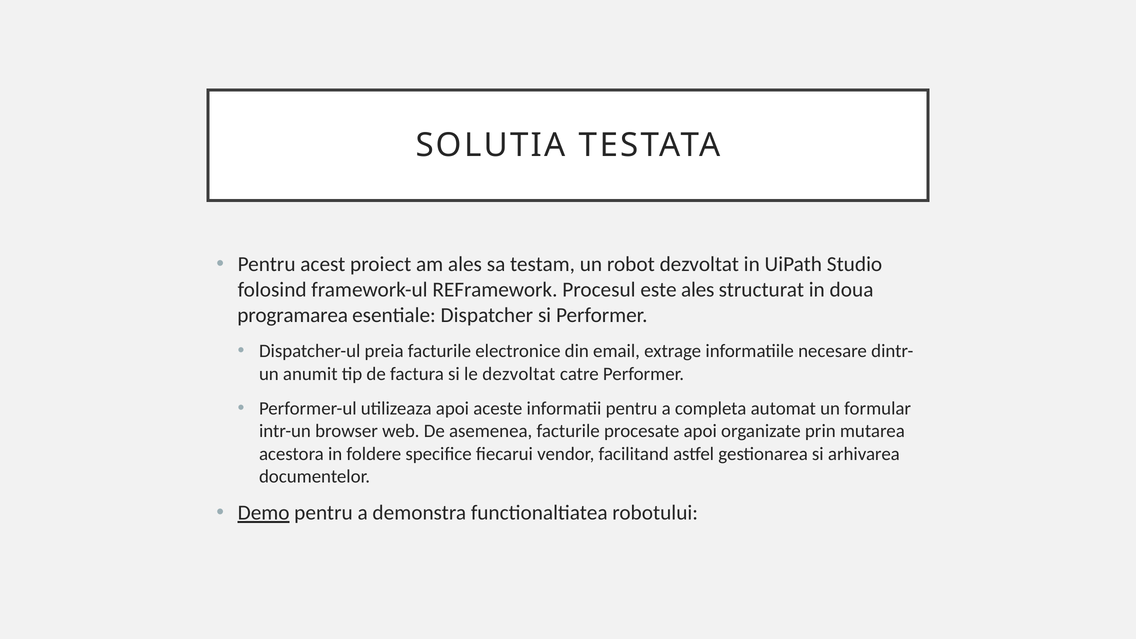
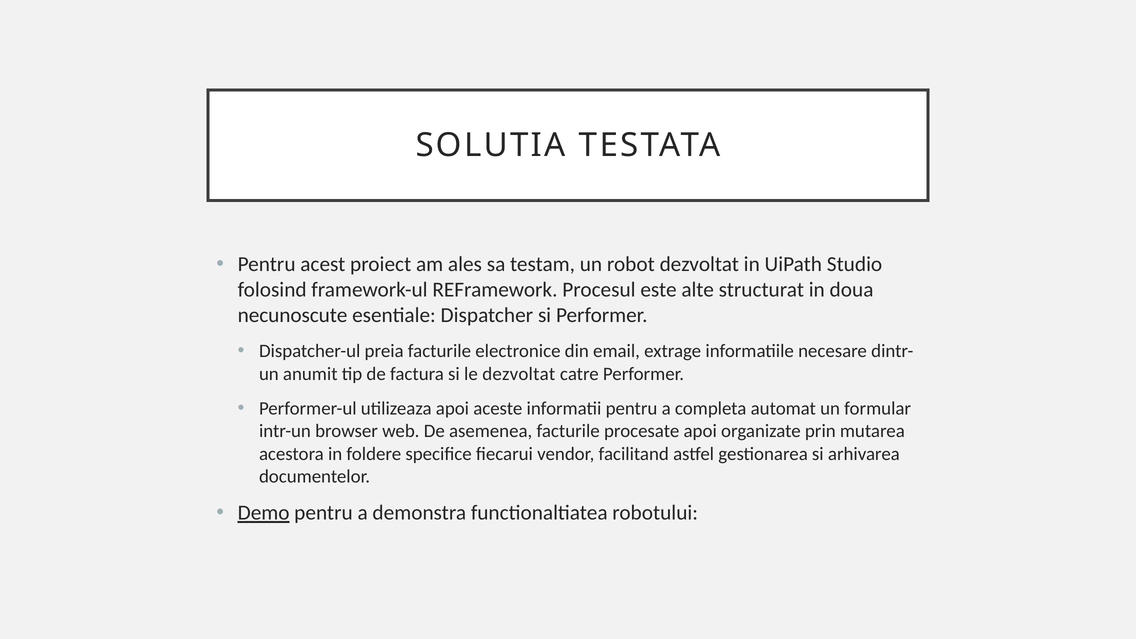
este ales: ales -> alte (698, 290)
programarea: programarea -> necunoscute (293, 315)
